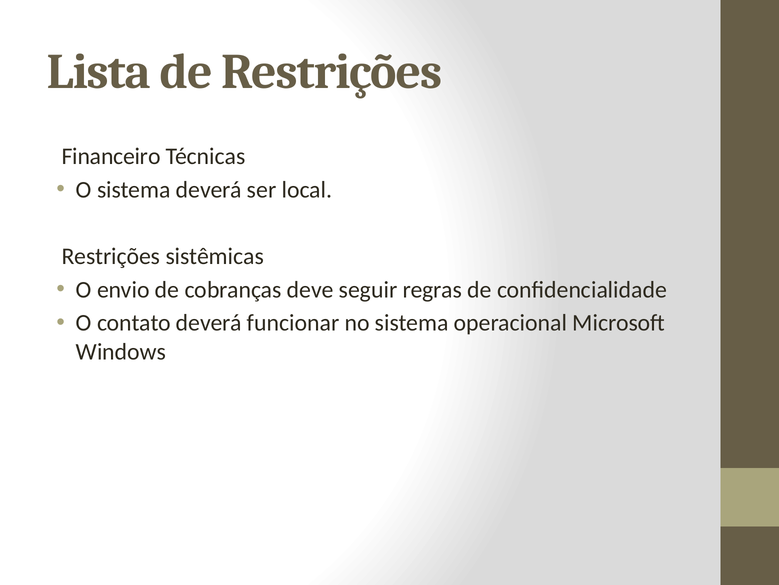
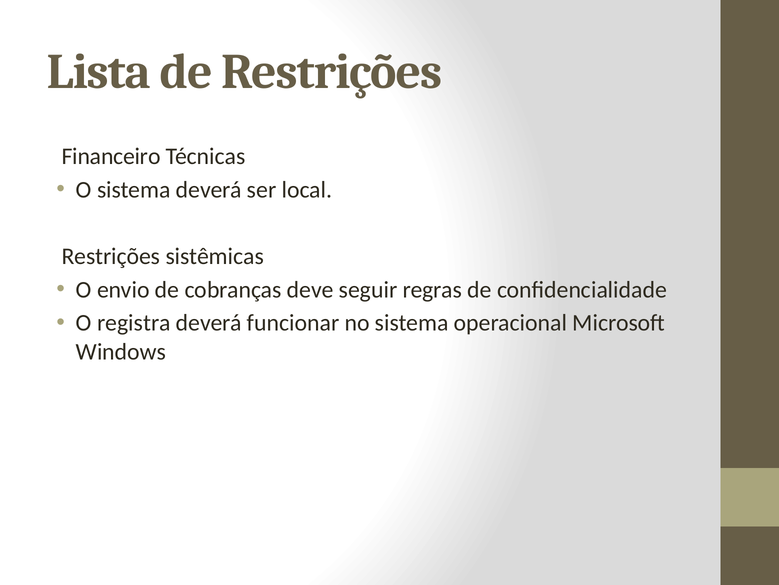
contato: contato -> registra (134, 323)
